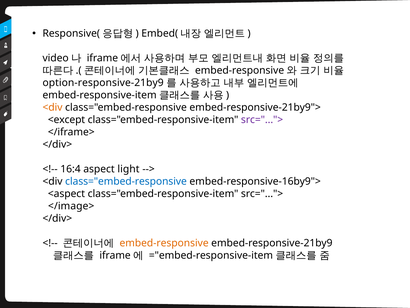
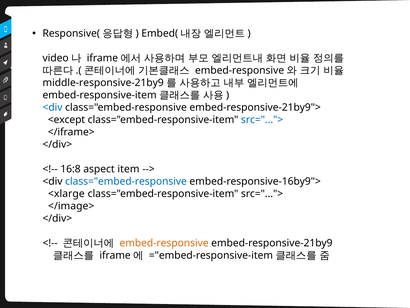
option-responsive-21by9: option-responsive-21by9 -> middle-responsive-21by9 (103, 83)
<div colour: orange -> blue (53, 107)
src="..."> colour: purple -> blue (262, 120)
16:4: 16:4 -> 16:8 (71, 169)
light: light -> item (128, 169)
<aspect: <aspect -> <xlarge (66, 193)
